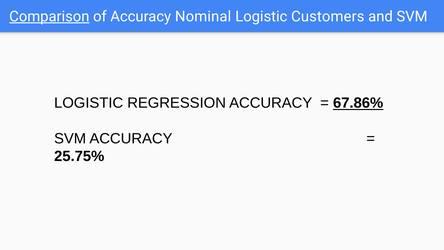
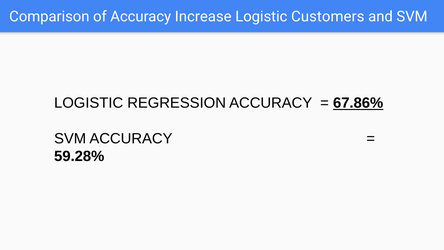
Comparison underline: present -> none (49, 16)
Nominal: Nominal -> Increase (203, 16)
25.75%: 25.75% -> 59.28% (79, 156)
